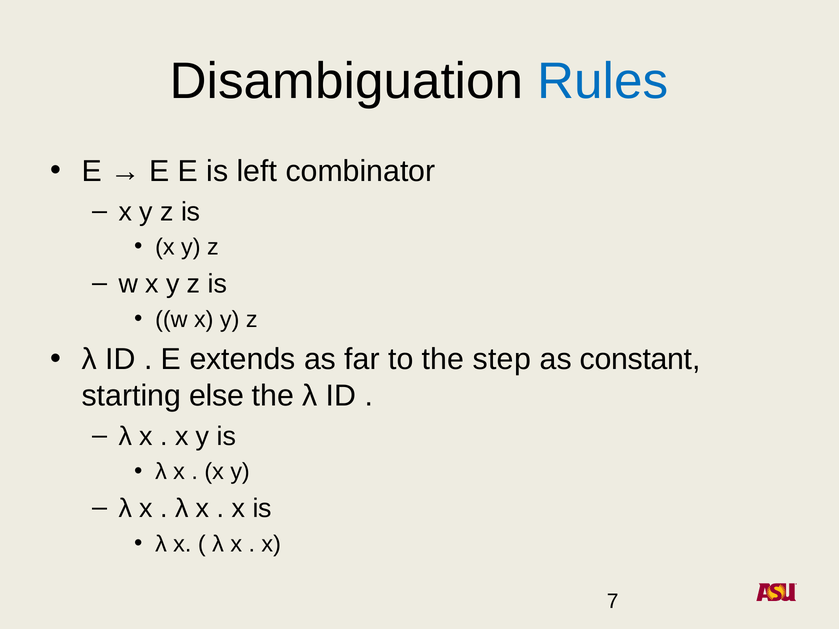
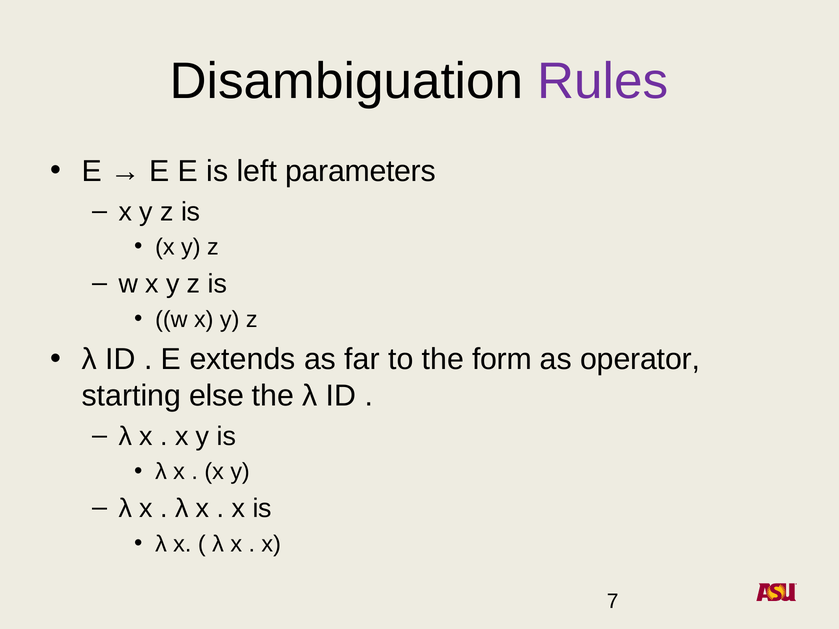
Rules colour: blue -> purple (603, 81)
combinator: combinator -> parameters (361, 171)
step: step -> form (502, 360)
constant: constant -> operator (640, 360)
